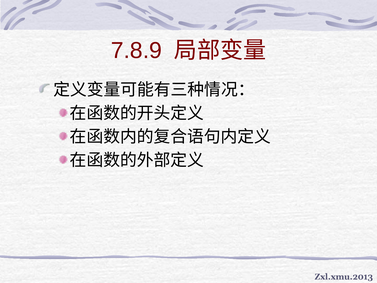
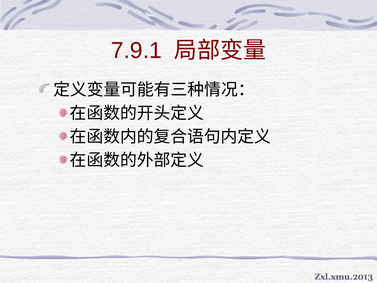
7.8.9: 7.8.9 -> 7.9.1 (136, 51)
